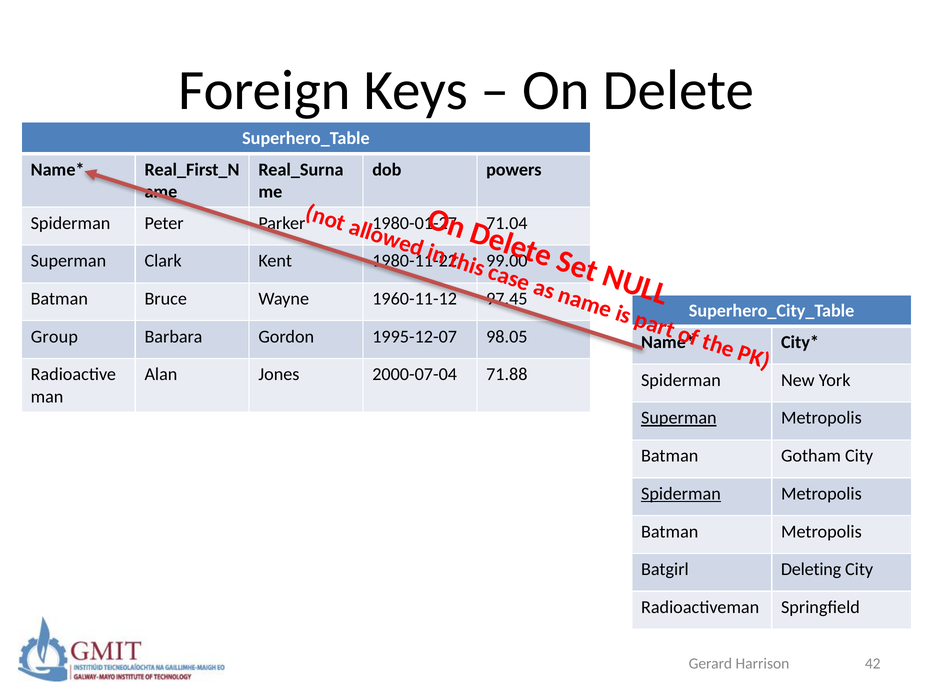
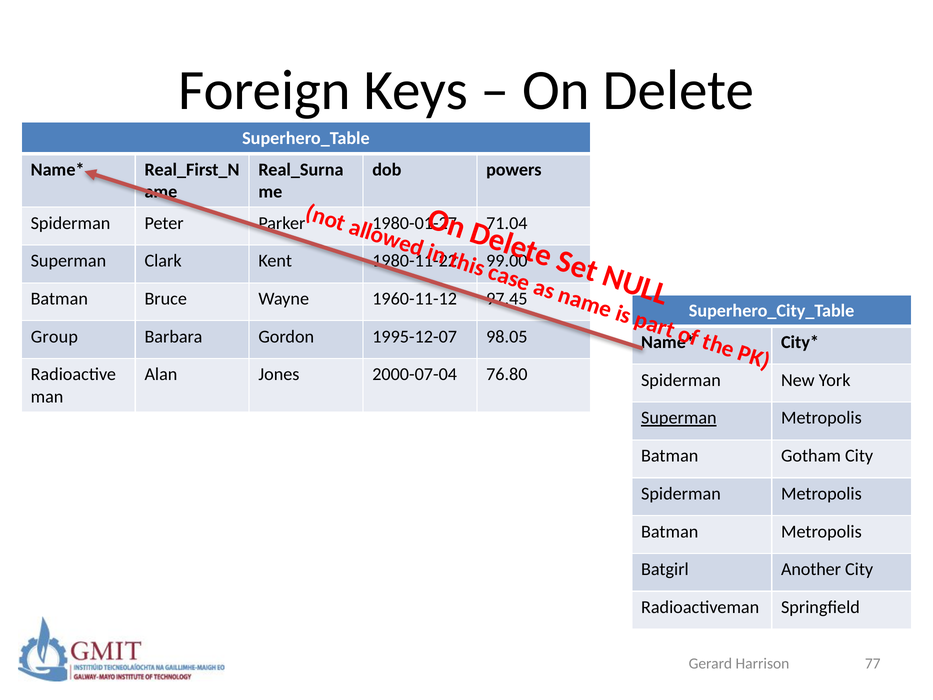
71.88: 71.88 -> 76.80 (507, 374)
Spiderman underline: present -> none (681, 493)
Deleting: Deleting -> Another (811, 569)
42: 42 -> 77 (873, 663)
